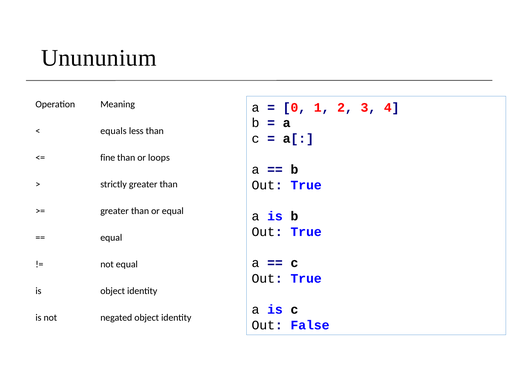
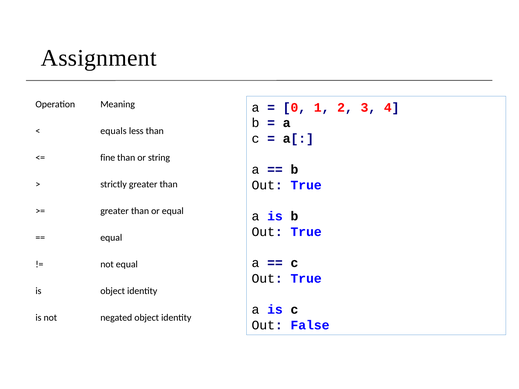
Unununium: Unununium -> Assignment (99, 58)
loops: loops -> string (159, 158)
